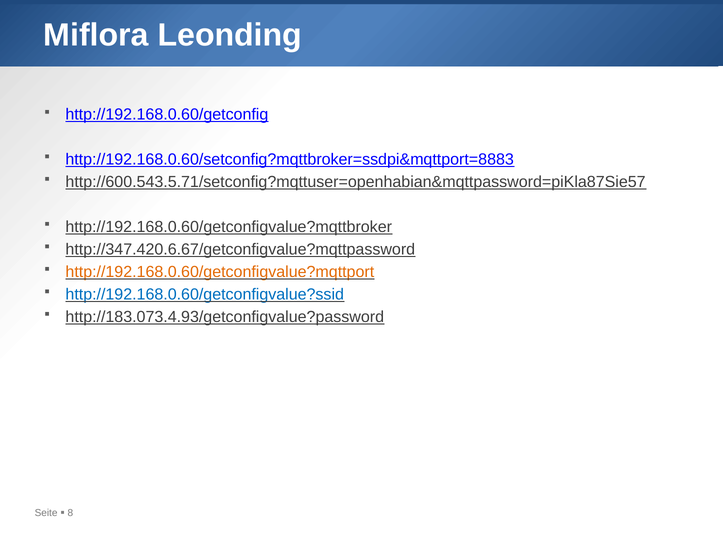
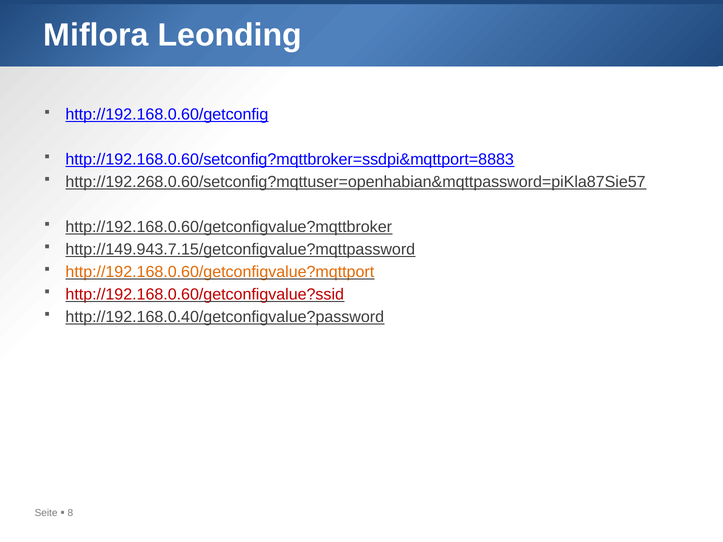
http://600.543.5.71/setconfig?mqttuser=openhabian&mqttpassword=piKla87Sie57: http://600.543.5.71/setconfig?mqttuser=openhabian&mqttpassword=piKla87Sie57 -> http://192.268.0.60/setconfig?mqttuser=openhabian&mqttpassword=piKla87Sie57 (356, 182)
http://347.420.6.67/getconfigvalue?mqttpassword: http://347.420.6.67/getconfigvalue?mqttpassword -> http://149.943.7.15/getconfigvalue?mqttpassword (240, 250)
http://192.168.0.60/getconfigvalue?ssid colour: blue -> red (205, 295)
http://183.073.4.93/getconfigvalue?password: http://183.073.4.93/getconfigvalue?password -> http://192.168.0.40/getconfigvalue?password (225, 317)
